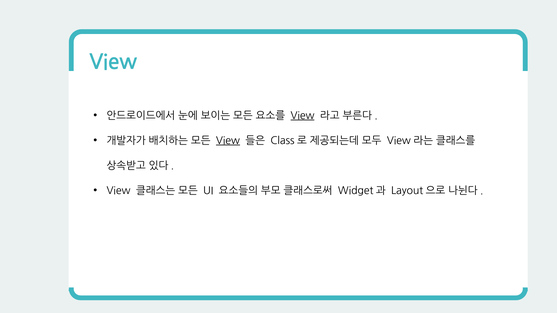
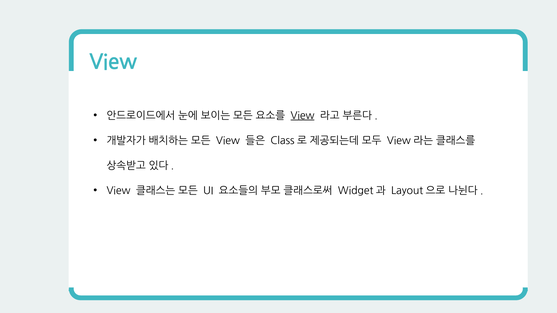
View underline: present -> none (228, 141)
